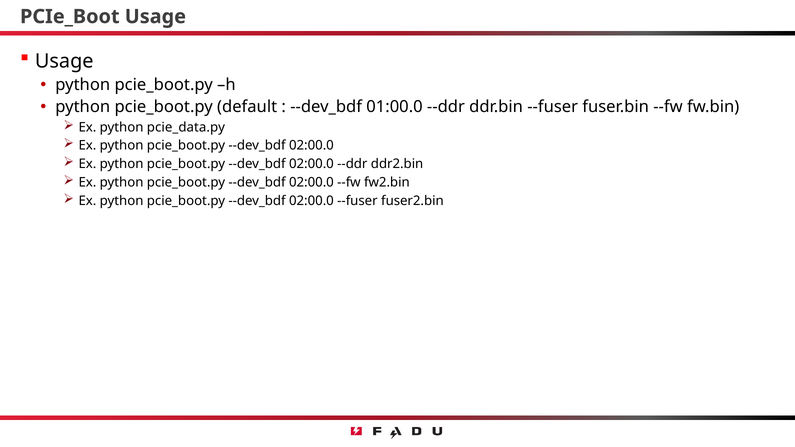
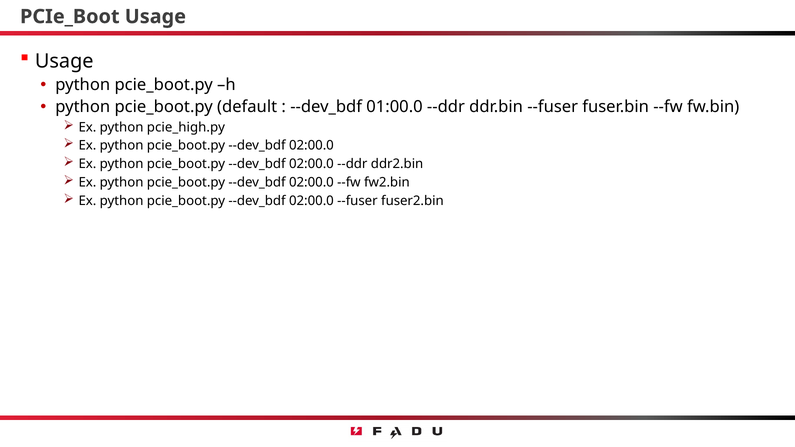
pcie_data.py: pcie_data.py -> pcie_high.py (186, 127)
